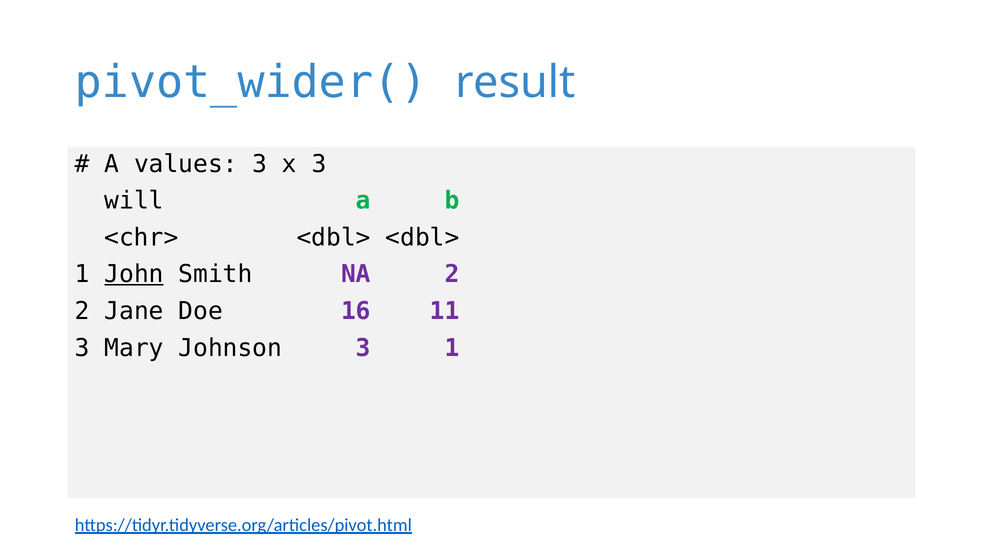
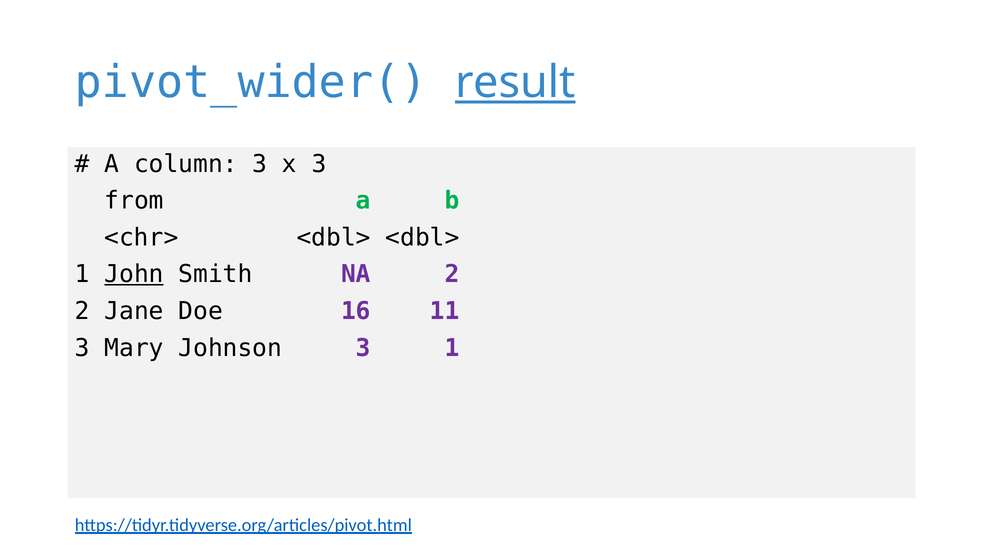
result underline: none -> present (515, 83)
values: values -> column (186, 164)
will: will -> from (134, 201)
